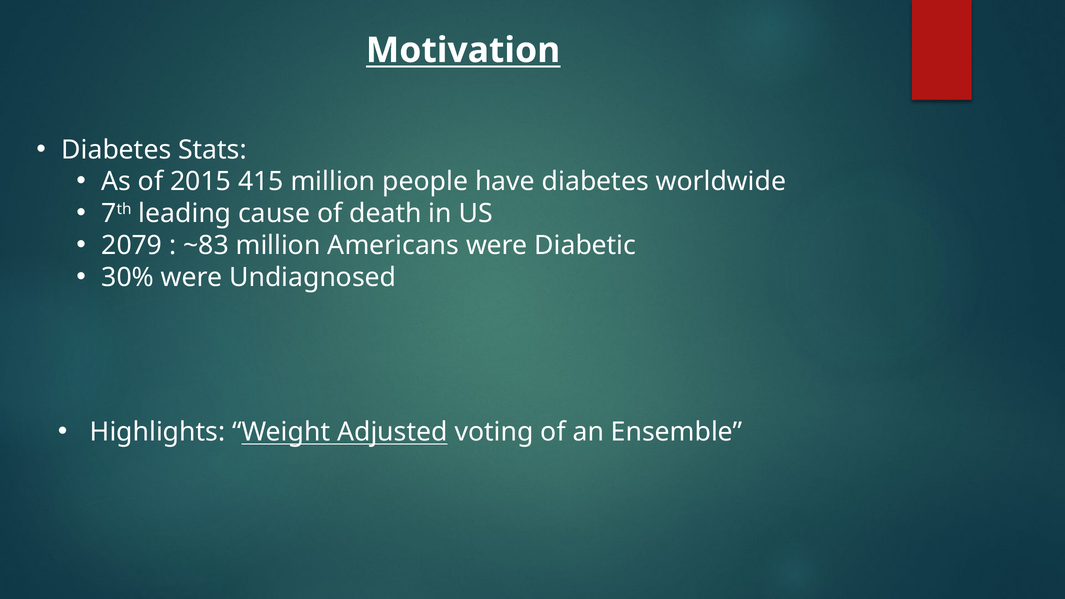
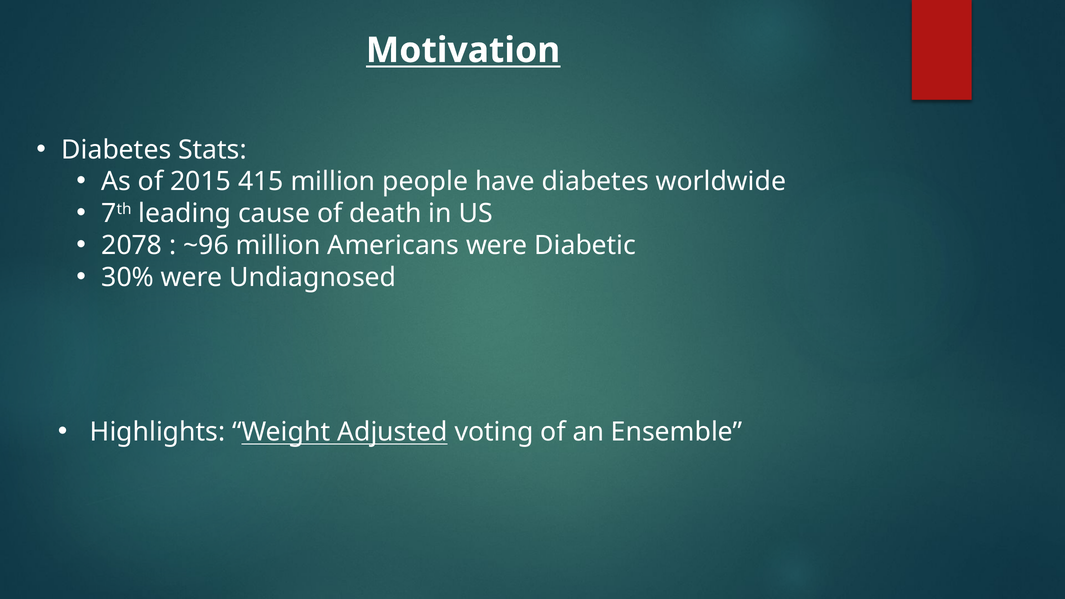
2079: 2079 -> 2078 (132, 246)
~83: ~83 -> ~96 (206, 246)
